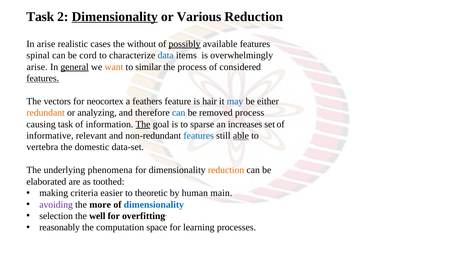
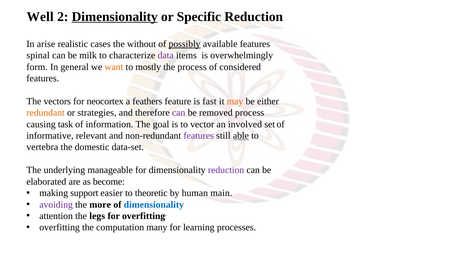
Task: Task -> Well (40, 17)
Various: Various -> Specific (199, 17)
cord: cord -> milk (88, 55)
data colour: blue -> purple (166, 55)
arise: arise -> form (37, 67)
general underline: present -> none (75, 67)
similar: similar -> mostly (148, 67)
features underline: present -> none (43, 78)
hair: hair -> fast (209, 101)
may colour: blue -> orange (235, 101)
analyzing: analyzing -> strategies (97, 113)
can colour: blue -> purple (179, 113)
The underline: present -> none (143, 124)
sparse: sparse -> vector (202, 124)
increases: increases -> involved (245, 124)
features colour: blue -> purple (199, 136)
phenomena: phenomena -> manageable (110, 170)
reduction colour: orange -> purple (226, 170)
toothed: toothed -> become (109, 182)
criteria: criteria -> support (84, 193)
selection: selection -> attention (56, 216)
well: well -> legs (97, 216)
reasonably: reasonably -> overfitting (60, 228)
space: space -> many (157, 228)
